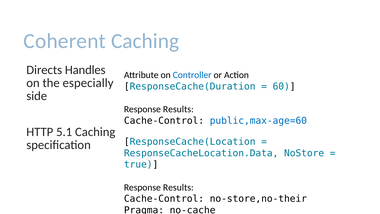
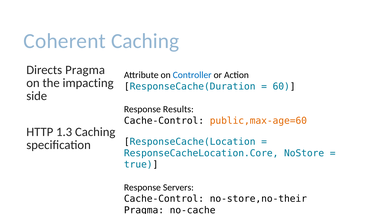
Directs Handles: Handles -> Pragma (85, 70)
especially: especially -> impacting (88, 83)
public,max-age=60 colour: blue -> orange (258, 121)
5.1: 5.1 -> 1.3 (64, 132)
ResponseCacheLocation.Data: ResponseCacheLocation.Data -> ResponseCacheLocation.Core (201, 153)
Results: Results -> Servers (178, 187)
